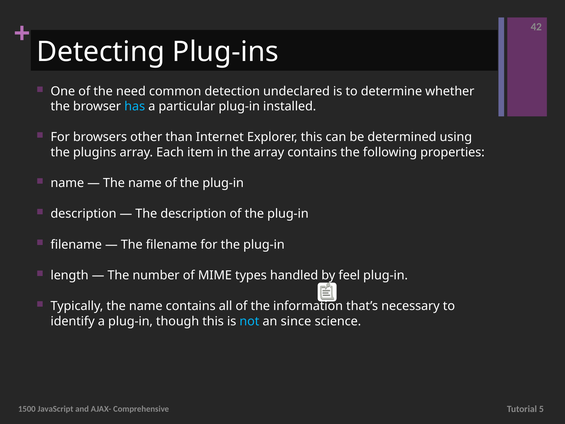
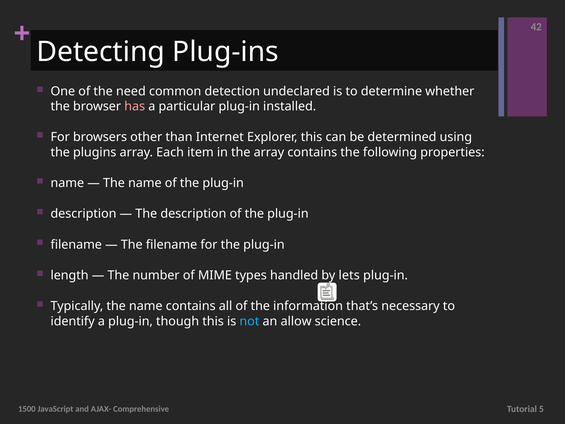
has colour: light blue -> pink (135, 106)
feel: feel -> lets (349, 275)
since: since -> allow (296, 321)
